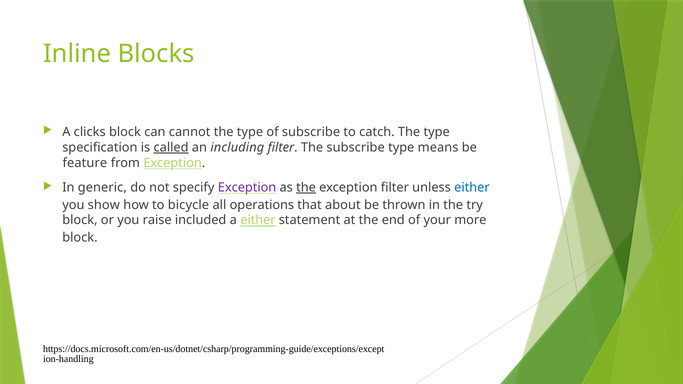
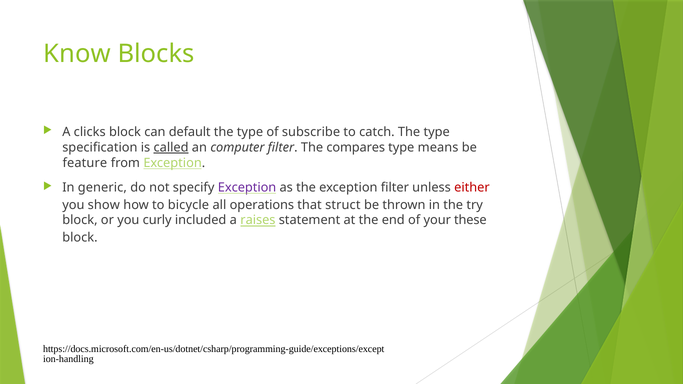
Inline: Inline -> Know (77, 54)
cannot: cannot -> default (190, 132)
including: including -> computer (237, 148)
The subscribe: subscribe -> compares (356, 148)
the underline: present -> none (306, 187)
either colour: blue -> red (472, 187)
about: about -> struct (343, 205)
raise: raise -> curly (157, 220)
a either: either -> raises (258, 220)
more: more -> these (470, 220)
